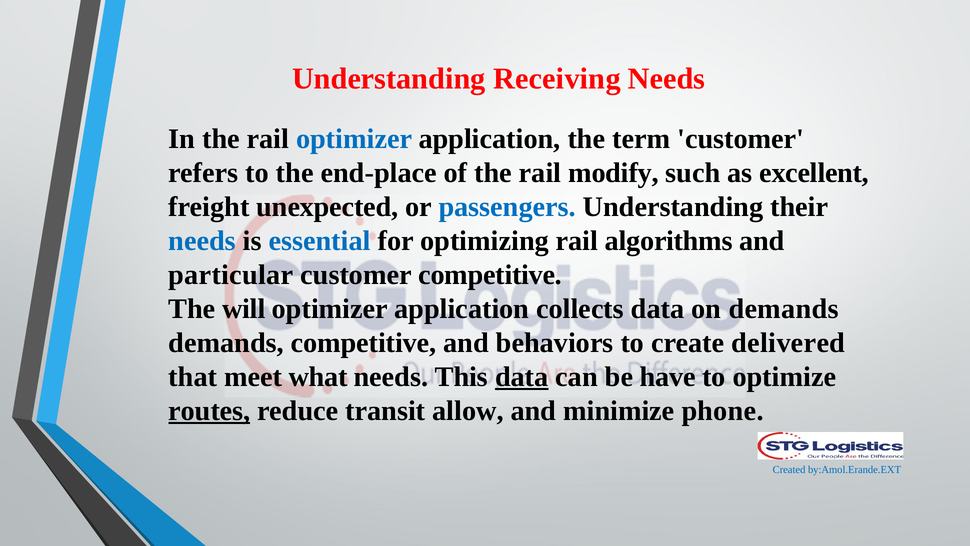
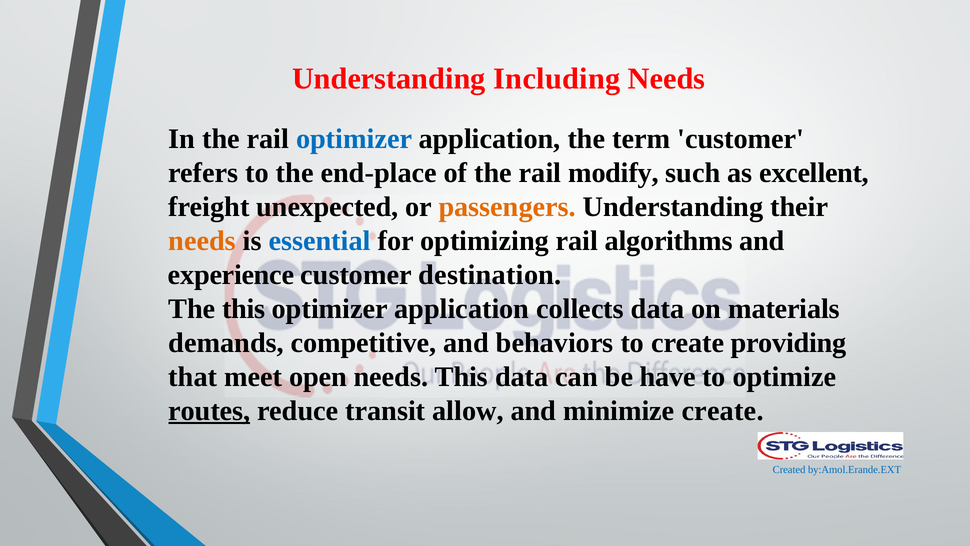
Receiving: Receiving -> Including (557, 78)
passengers colour: blue -> orange (507, 207)
needs colour: blue -> orange (202, 241)
particular: particular -> experience (231, 275)
customer competitive: competitive -> destination (490, 275)
The will: will -> this (244, 309)
on demands: demands -> materials (784, 309)
delivered: delivered -> providing (789, 343)
what: what -> open (318, 377)
data underline: present -> none (522, 377)
minimize phone: phone -> create (723, 410)
